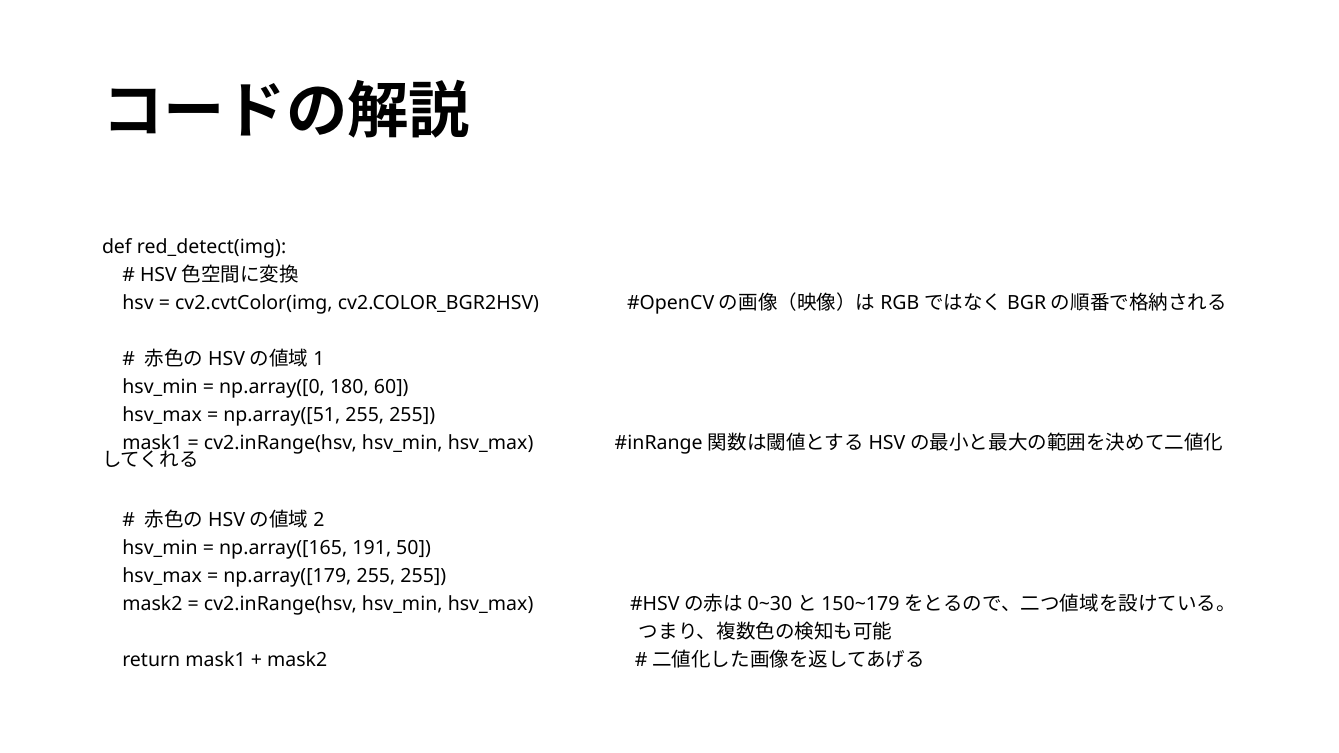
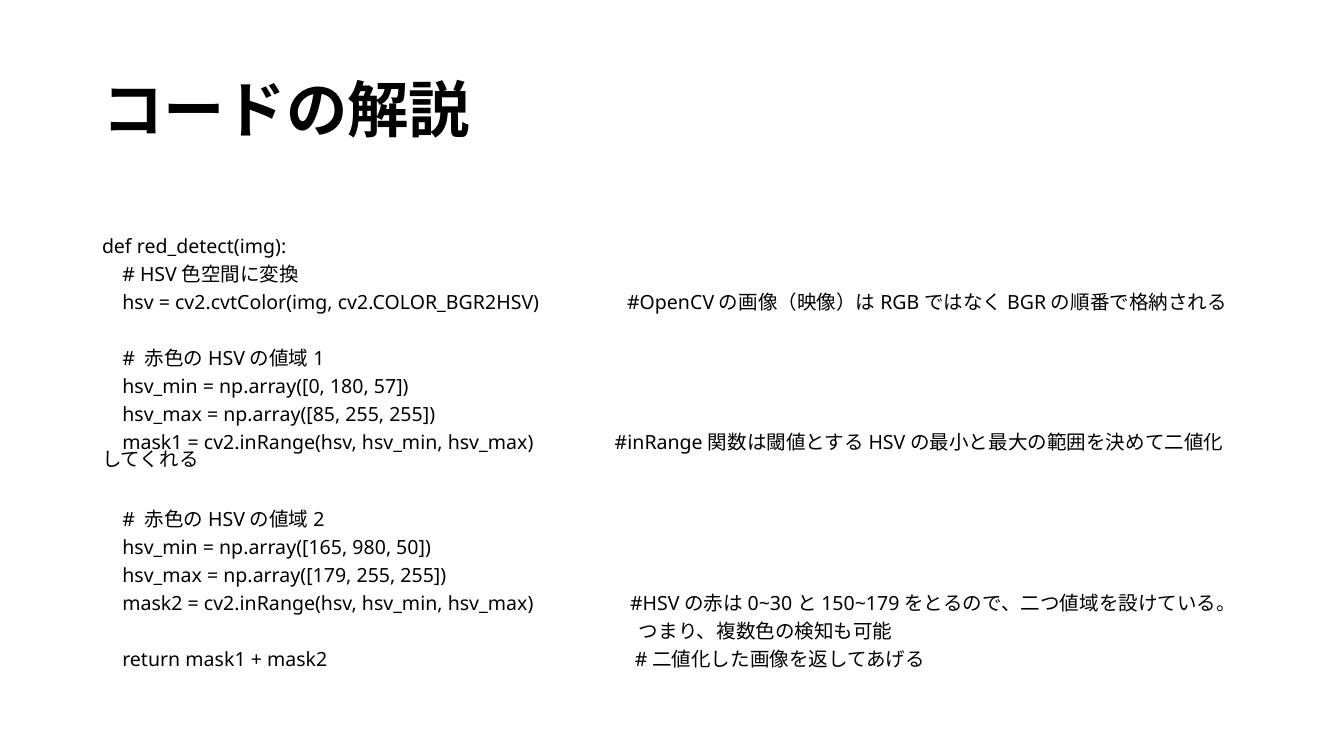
60: 60 -> 57 (391, 387)
np.array([51: np.array([51 -> np.array([85 (282, 415)
191: 191 -> 980 (372, 549)
